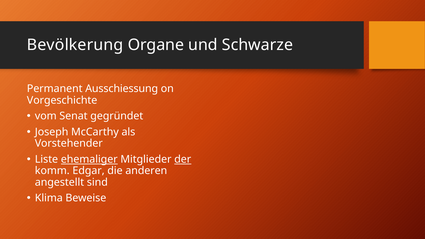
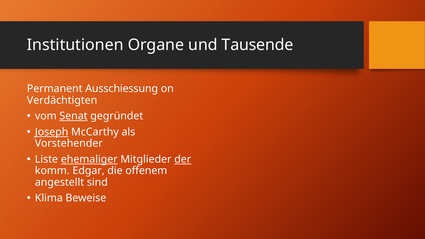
Bevölkerung: Bevölkerung -> Institutionen (75, 45)
Schwarze: Schwarze -> Tausende (258, 45)
Vorgeschichte: Vorgeschichte -> Verdächtigten (62, 100)
Senat underline: none -> present (73, 116)
Joseph underline: none -> present (52, 132)
anderen: anderen -> offenem (146, 171)
